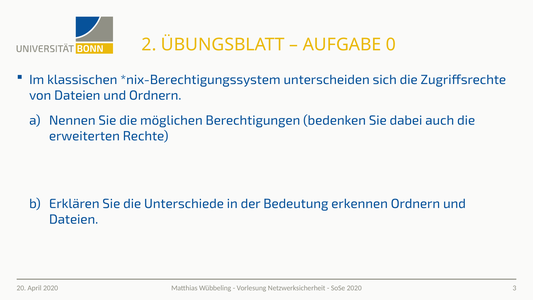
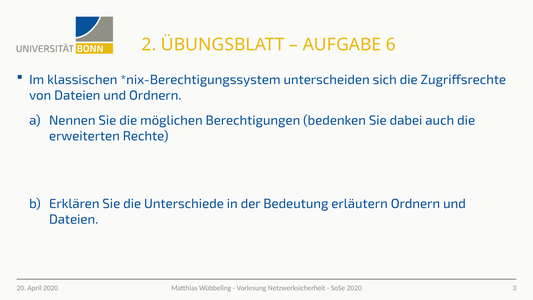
0: 0 -> 6 (391, 45)
erkennen: erkennen -> erläutern (360, 204)
